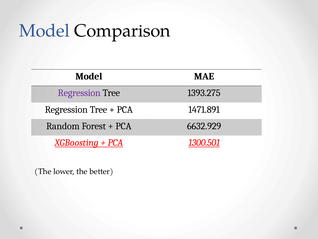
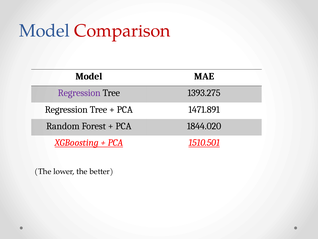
Comparison colour: black -> red (122, 31)
6632.929: 6632.929 -> 1844.020 (204, 126)
1300.501: 1300.501 -> 1510.501 (204, 142)
